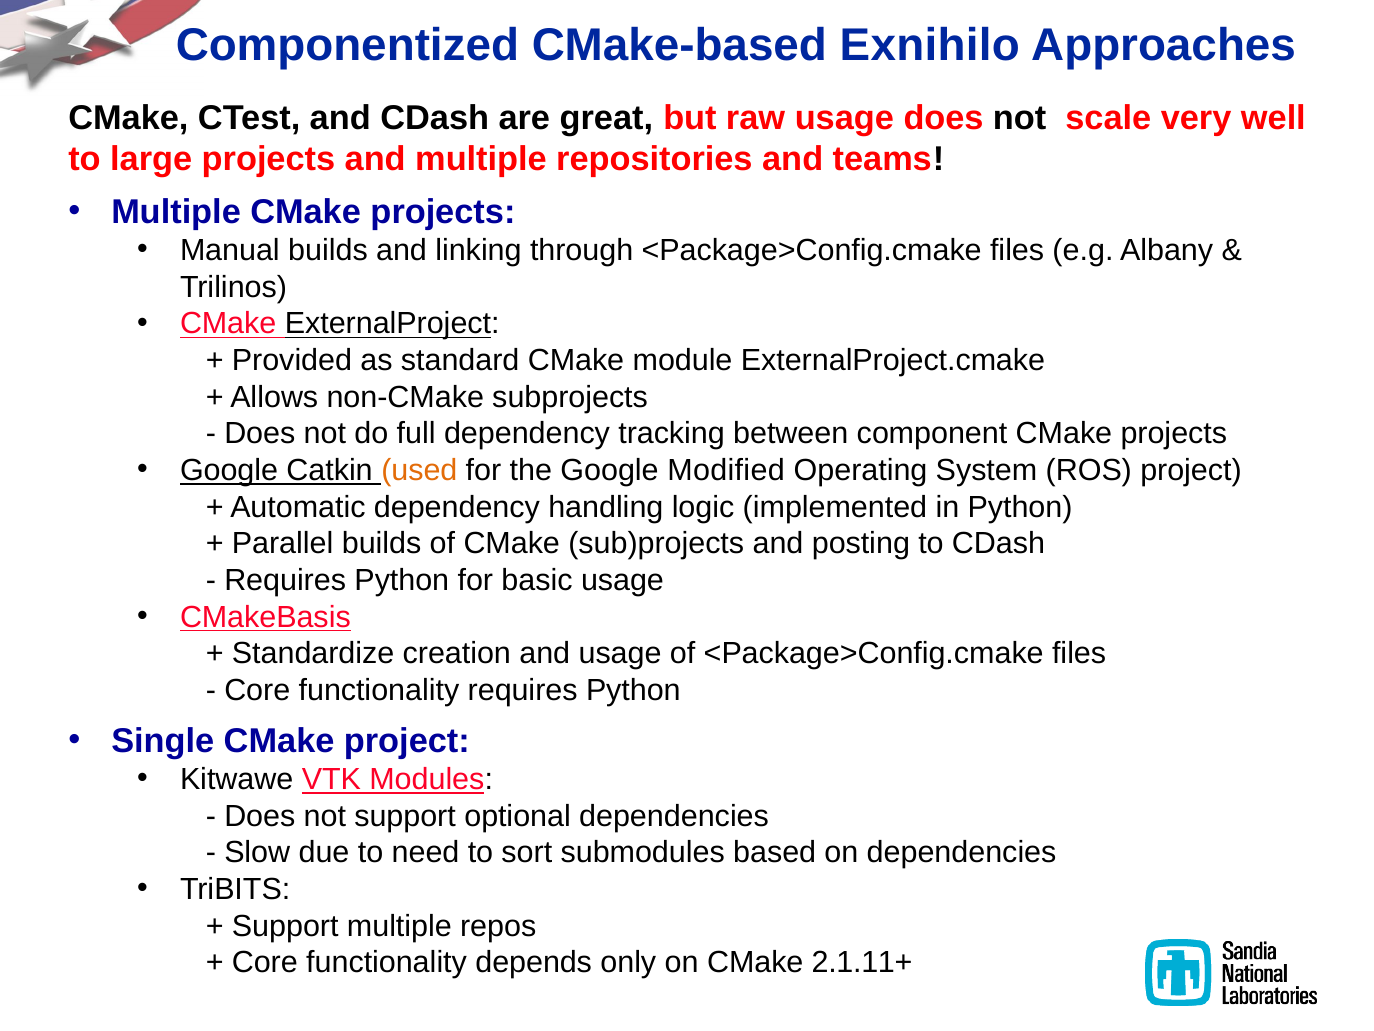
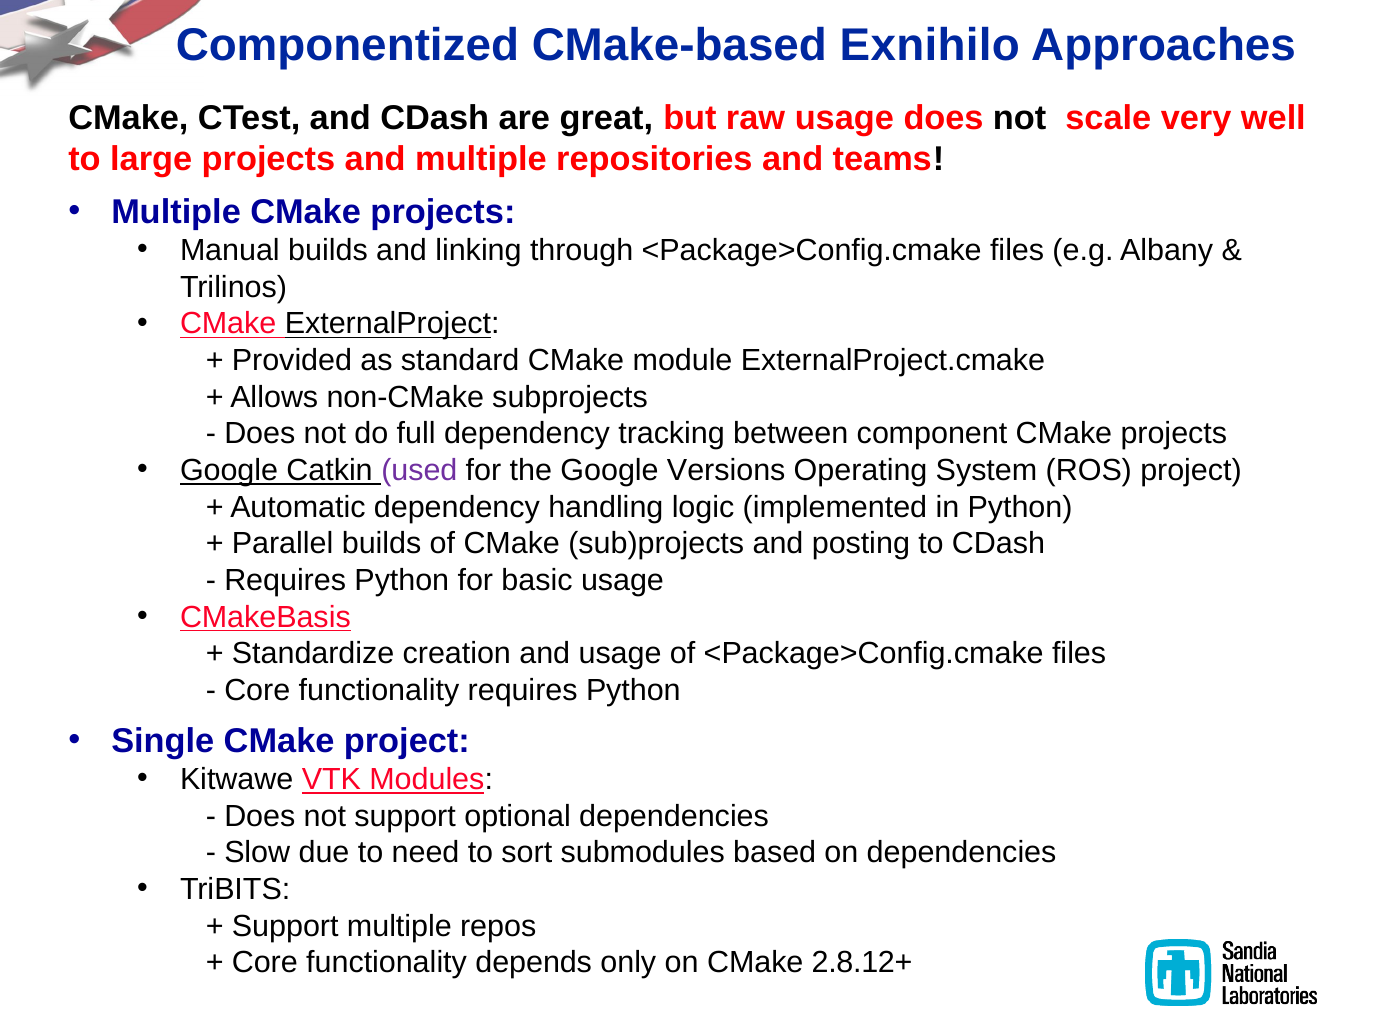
used colour: orange -> purple (419, 470)
Modified: Modified -> Versions (726, 470)
2.1.11+: 2.1.11+ -> 2.8.12+ (862, 962)
